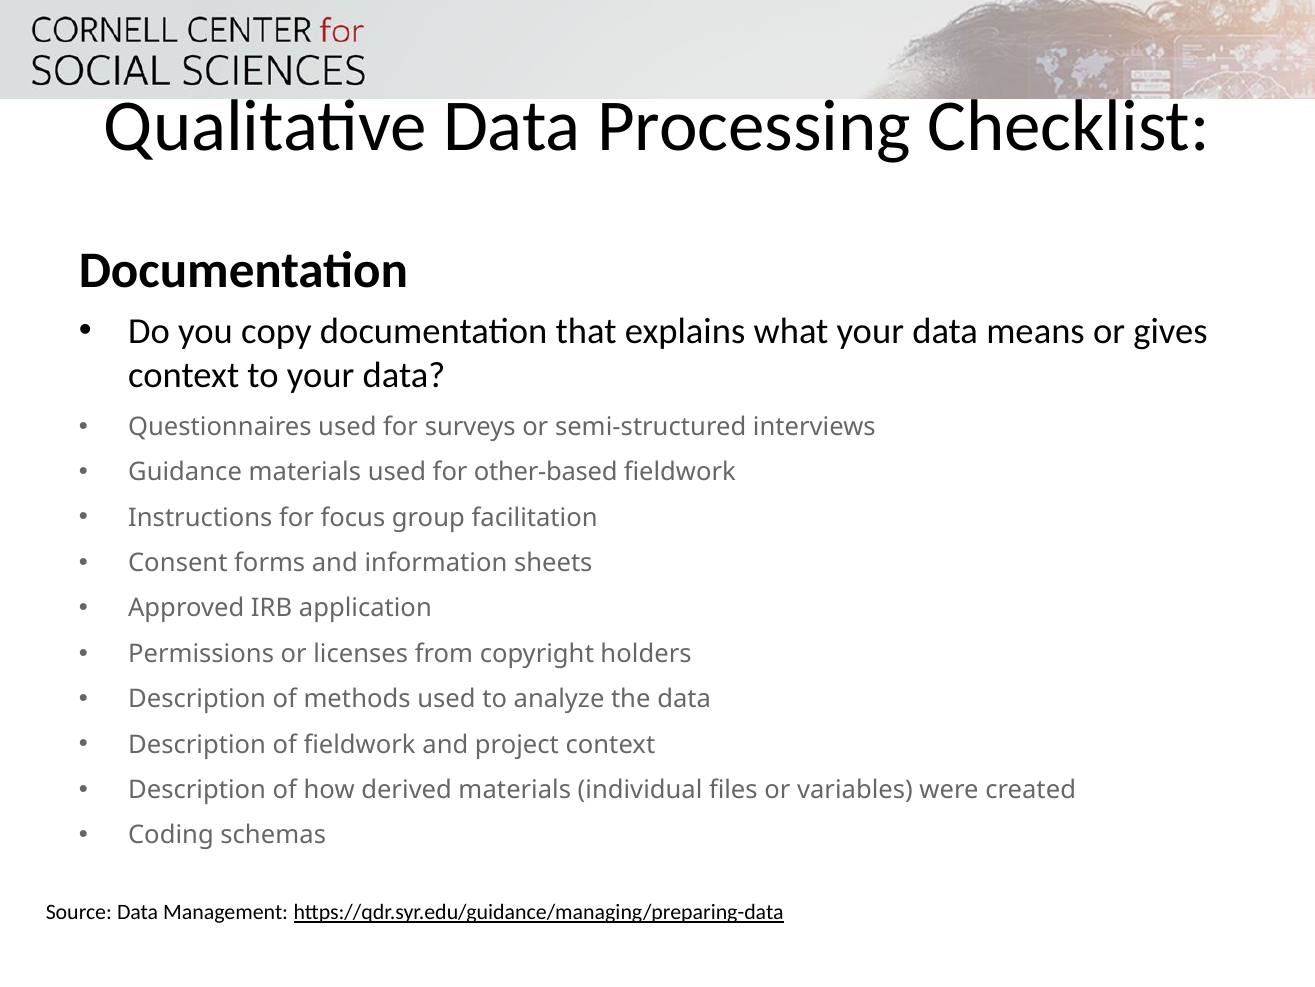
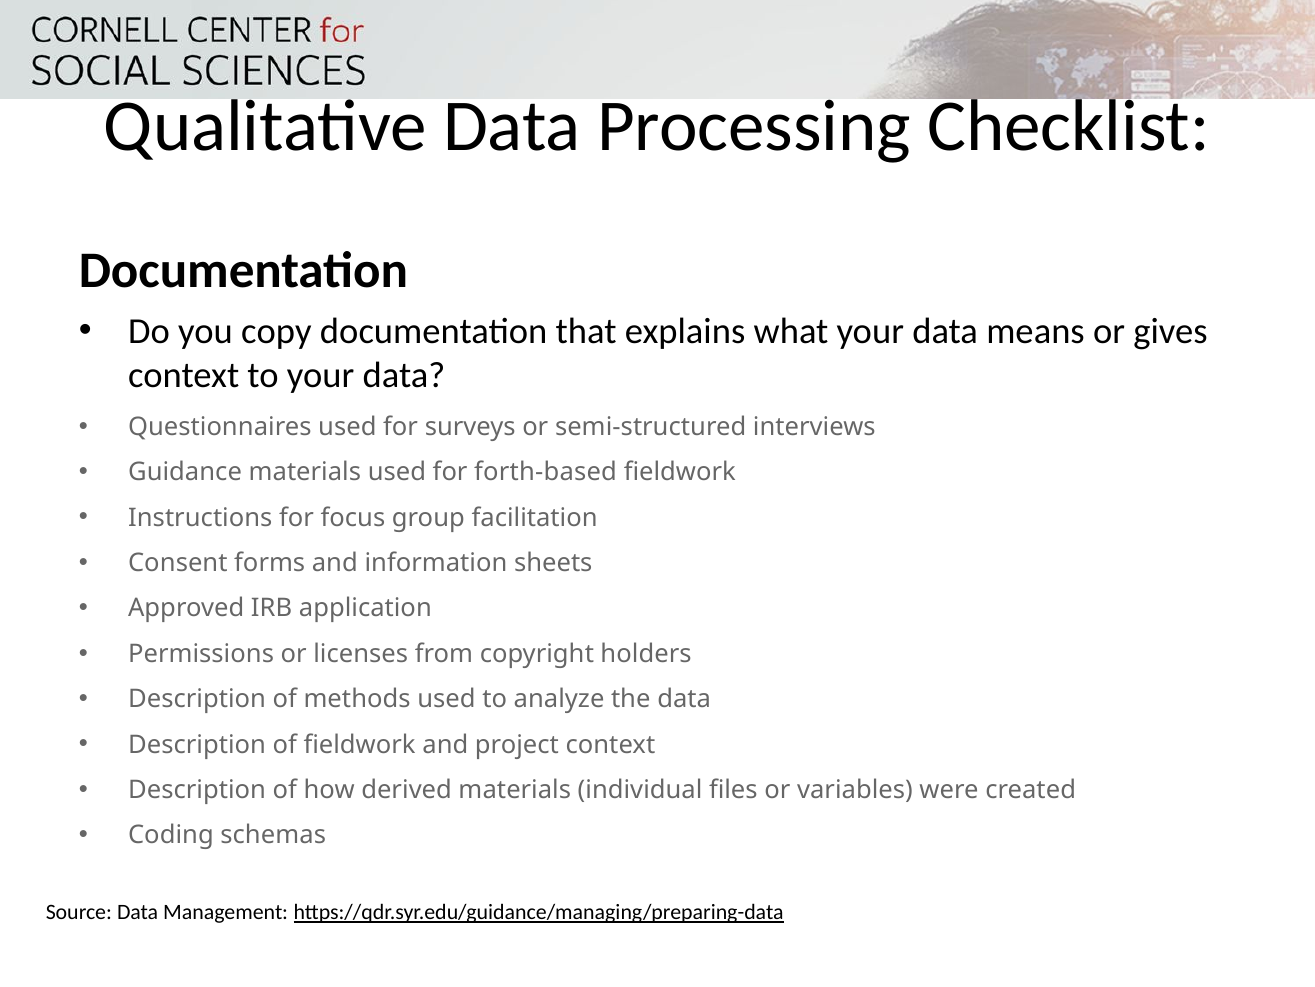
other-based: other-based -> forth-based (546, 472)
